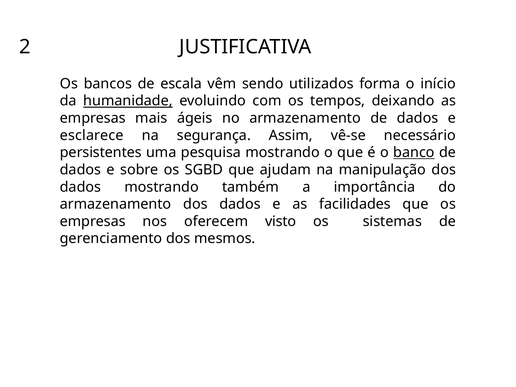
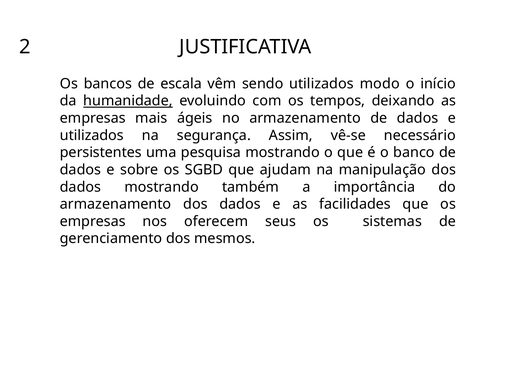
forma: forma -> modo (380, 84)
esclarece: esclarece -> utilizados (92, 135)
banco underline: present -> none (414, 153)
visto: visto -> seus (281, 221)
